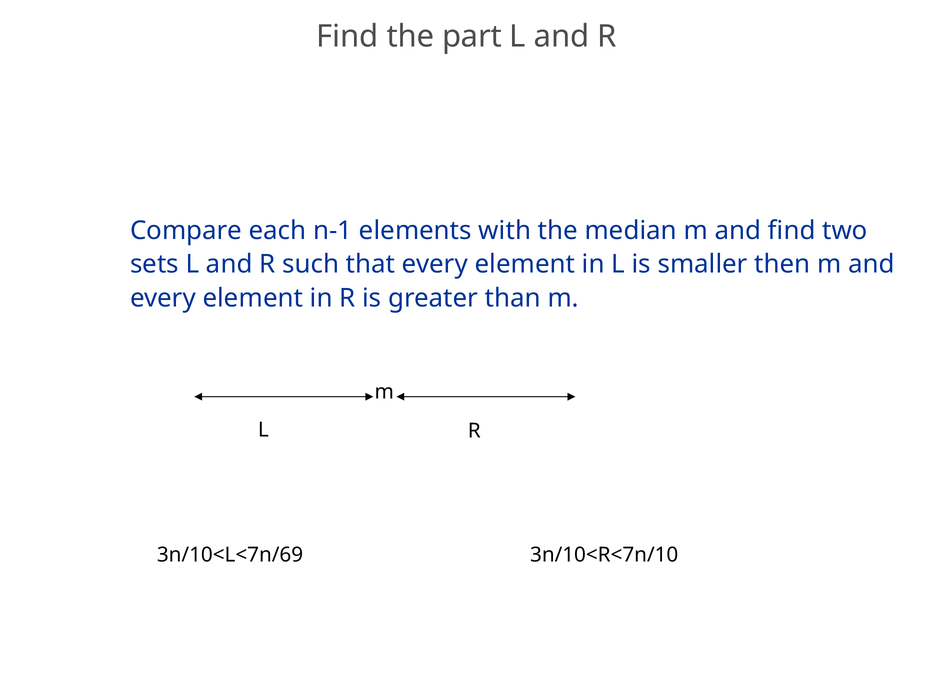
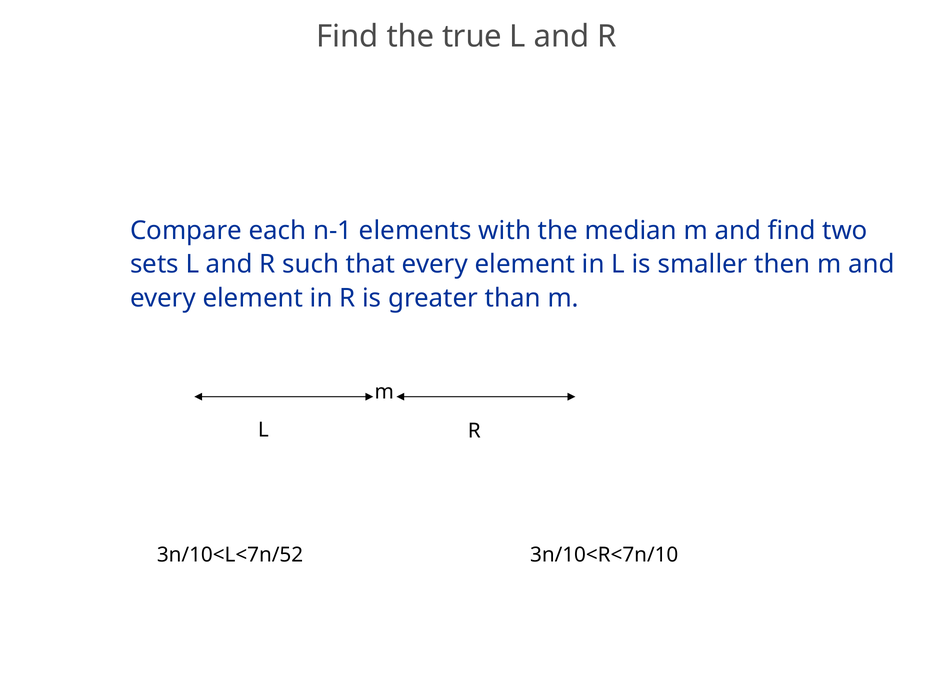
part: part -> true (472, 36)
3n/10<L<7n/69: 3n/10<L<7n/69 -> 3n/10<L<7n/52 (230, 555)
